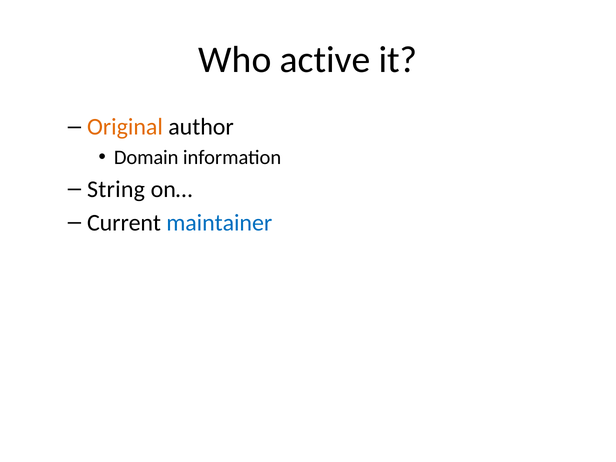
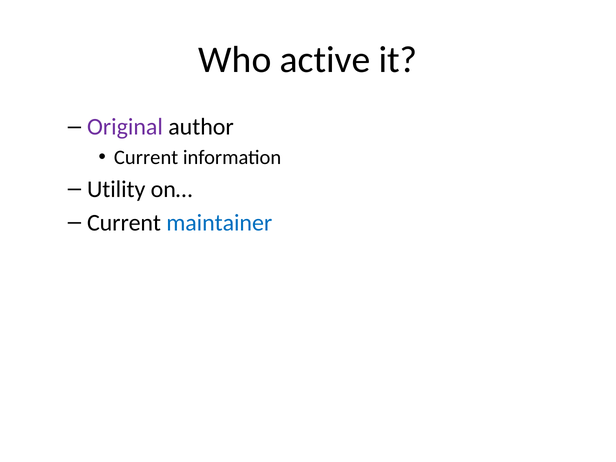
Original colour: orange -> purple (125, 127)
Domain: Domain -> Current (146, 158)
String: String -> Utility (116, 189)
